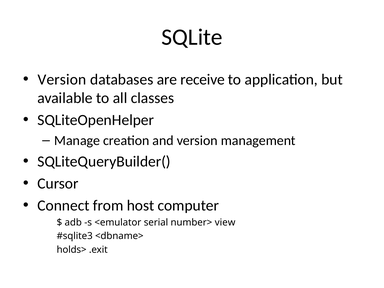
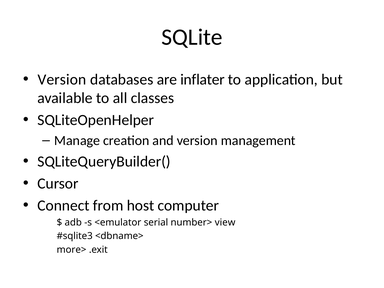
receive: receive -> inflater (203, 79)
holds>: holds> -> more> (72, 250)
